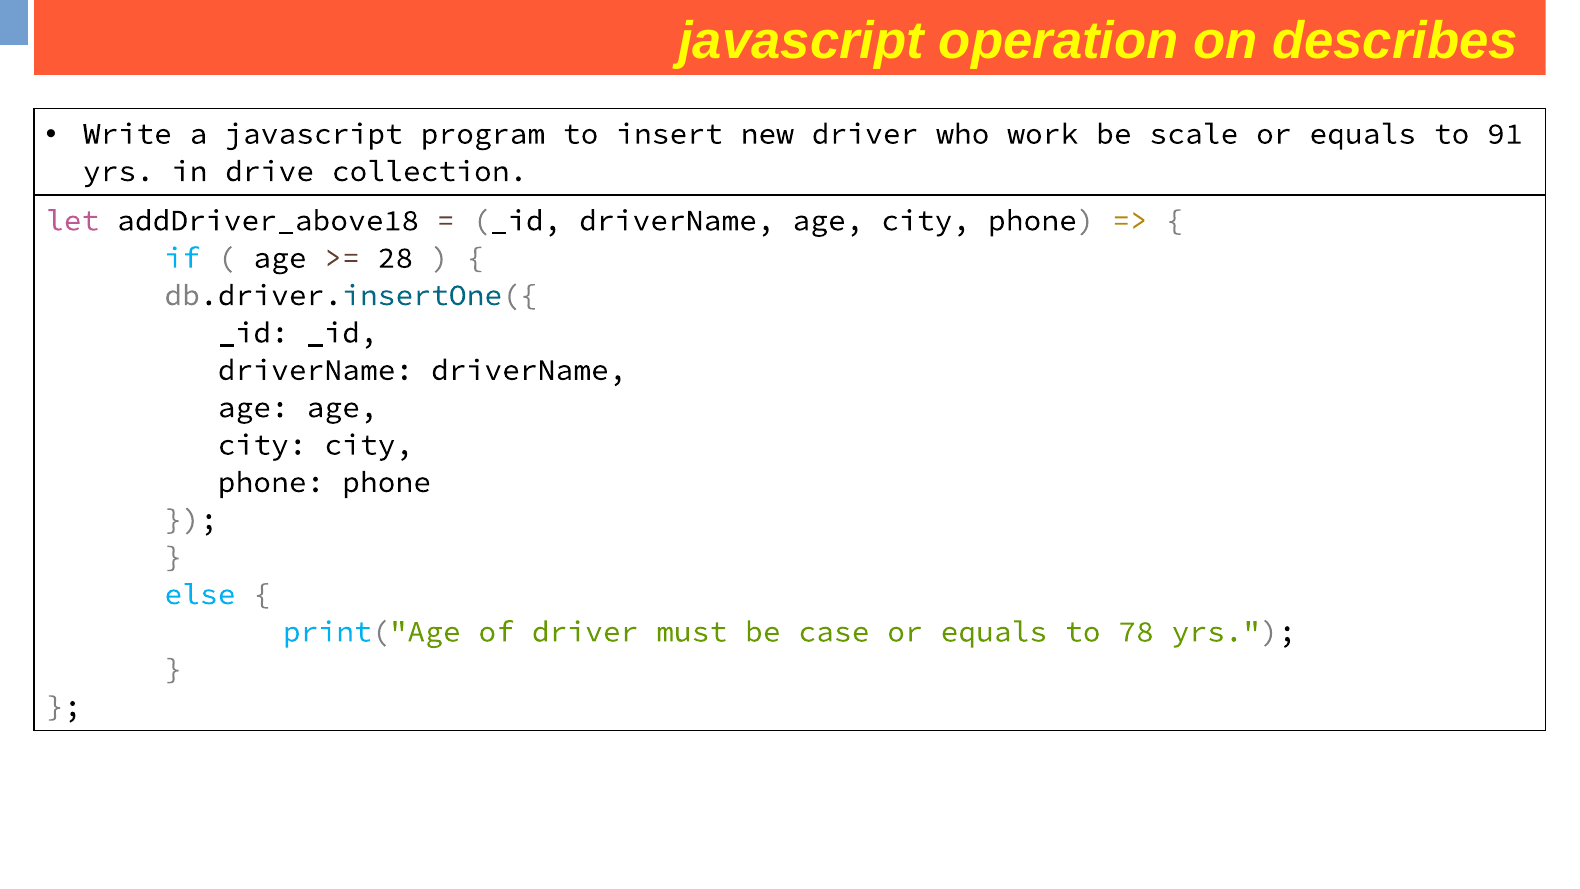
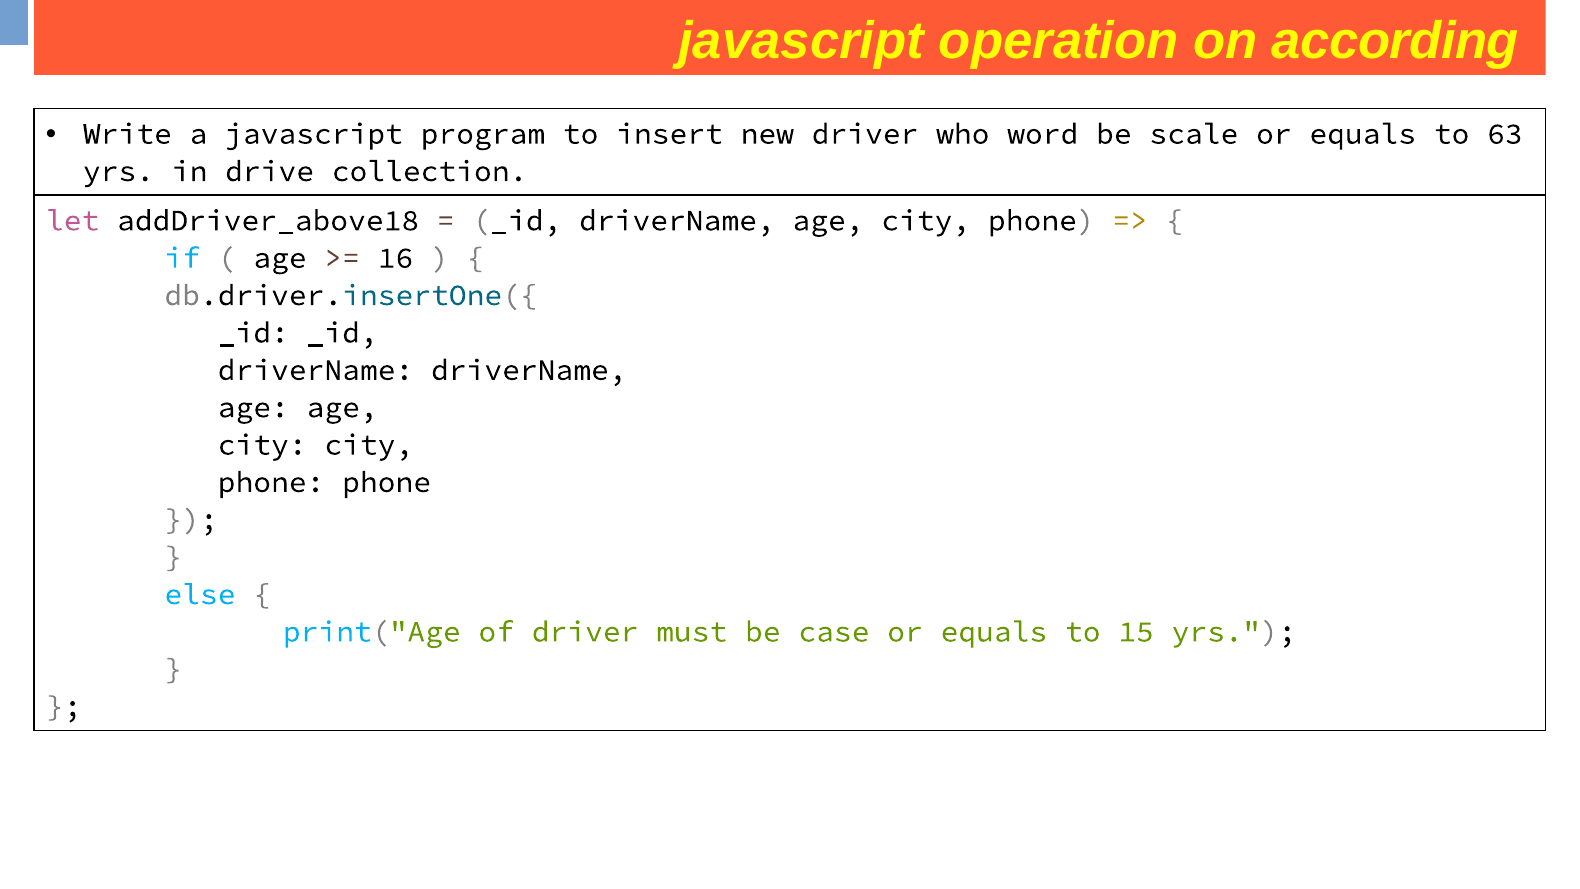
describes: describes -> according (1395, 41)
work: work -> word (1043, 134)
91: 91 -> 63 (1505, 134)
28: 28 -> 16 (395, 258)
78: 78 -> 15 (1136, 632)
